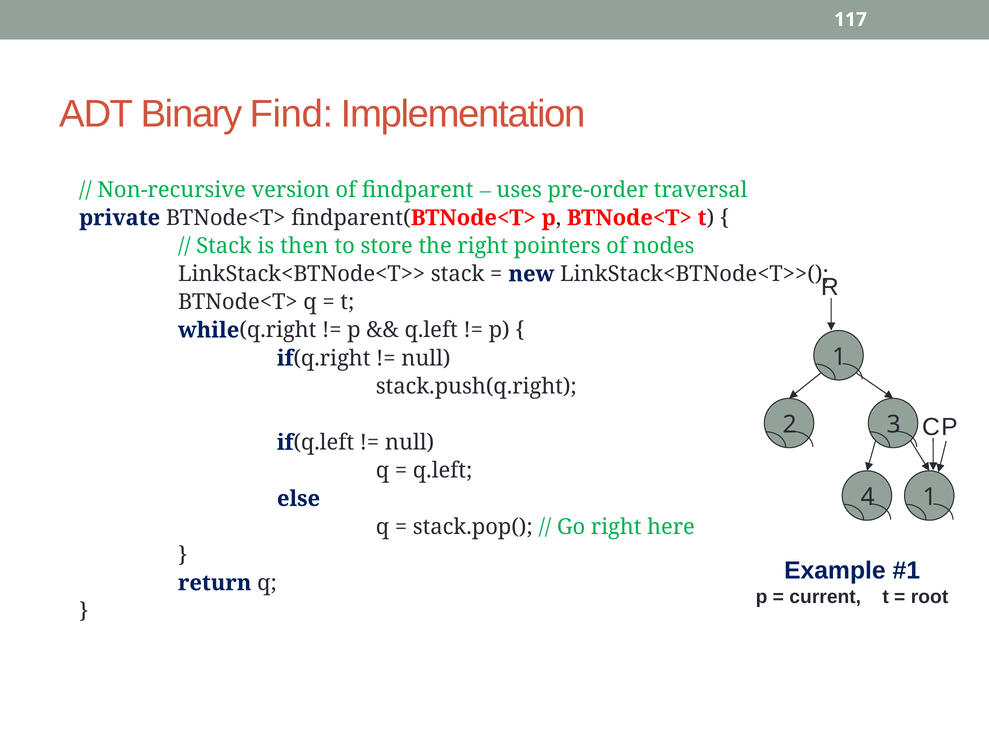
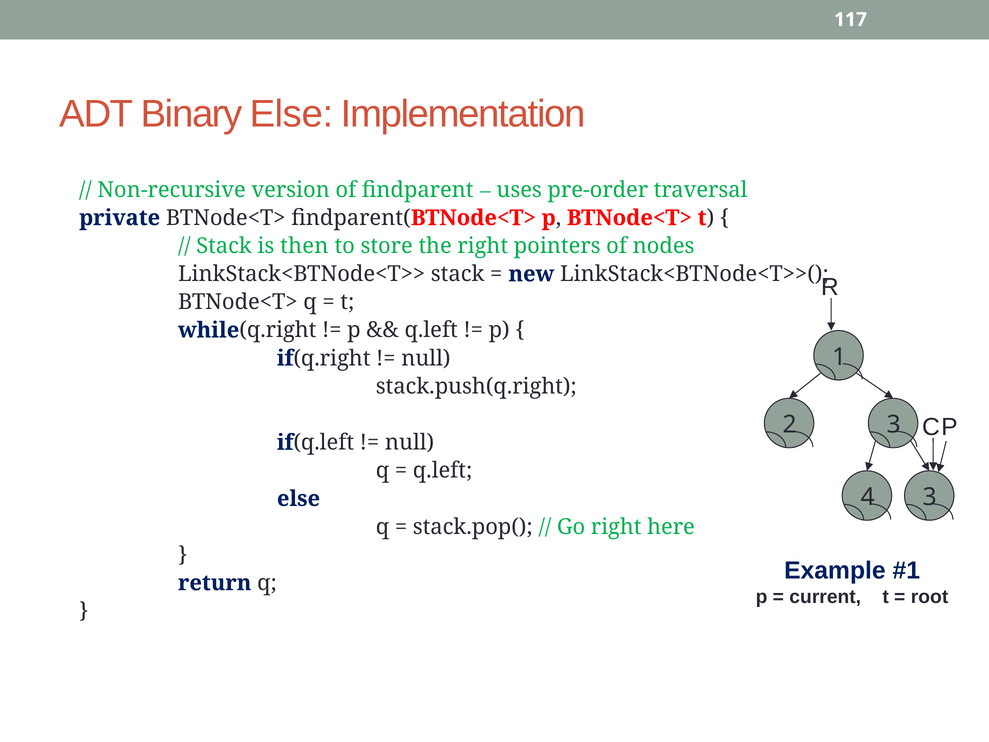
Binary Find: Find -> Else (292, 114)
4 1: 1 -> 3 (930, 497)
